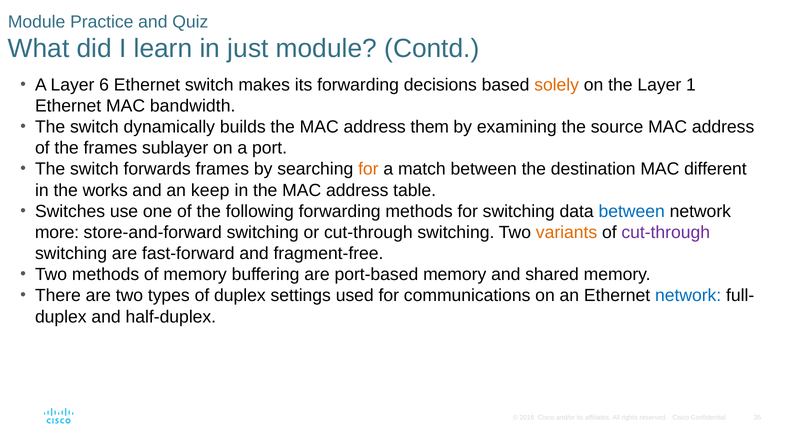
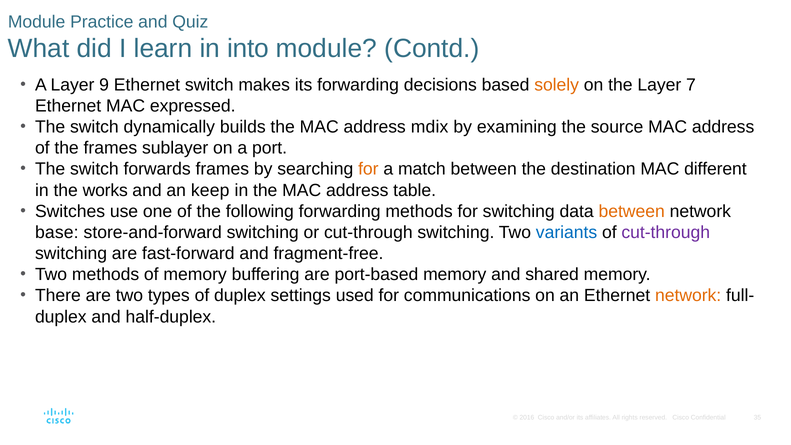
just: just -> into (248, 49)
6: 6 -> 9 (104, 85)
1: 1 -> 7 (691, 85)
bandwidth: bandwidth -> expressed (193, 106)
them: them -> mdix (430, 127)
between colour: blue -> orange (632, 211)
more: more -> base (57, 232)
variants colour: orange -> blue (567, 232)
network colour: blue -> orange (688, 296)
